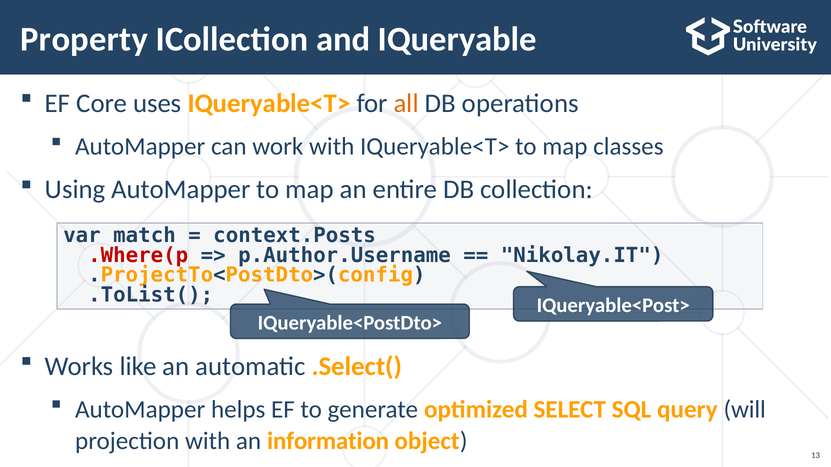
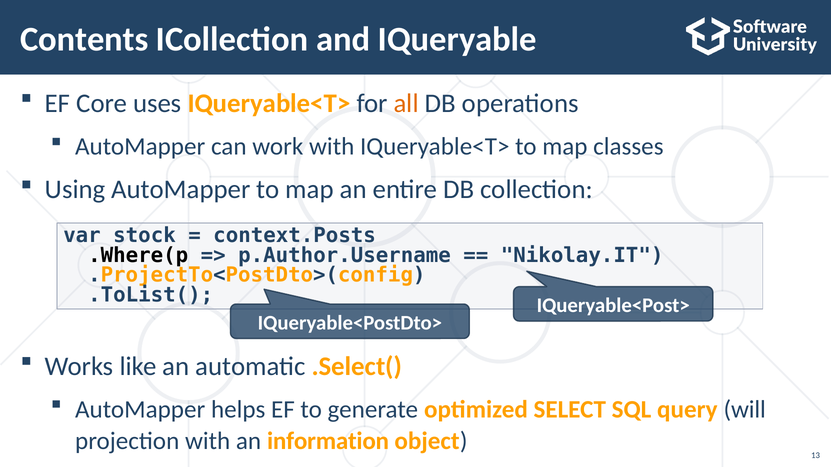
Property: Property -> Contents (84, 39)
match: match -> stock (145, 235)
.Where(p colour: red -> black (138, 255)
